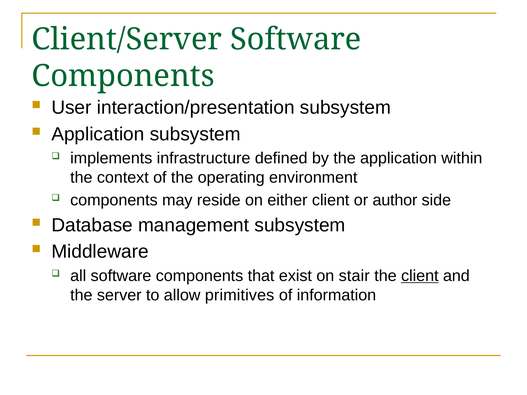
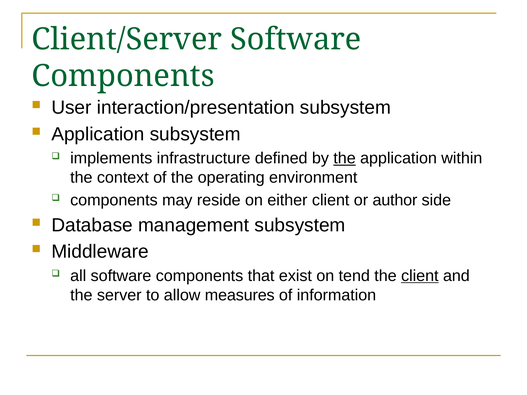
the underline: none -> present (345, 158)
stair: stair -> tend (354, 276)
primitives: primitives -> measures (240, 295)
